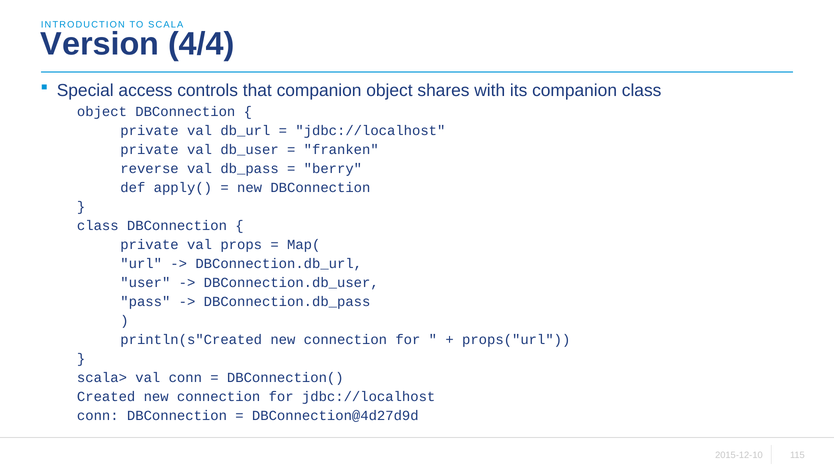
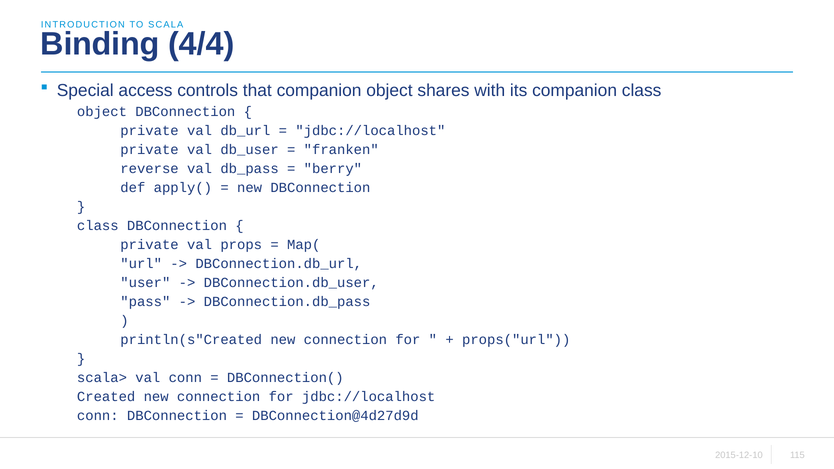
Version: Version -> Binding (100, 44)
